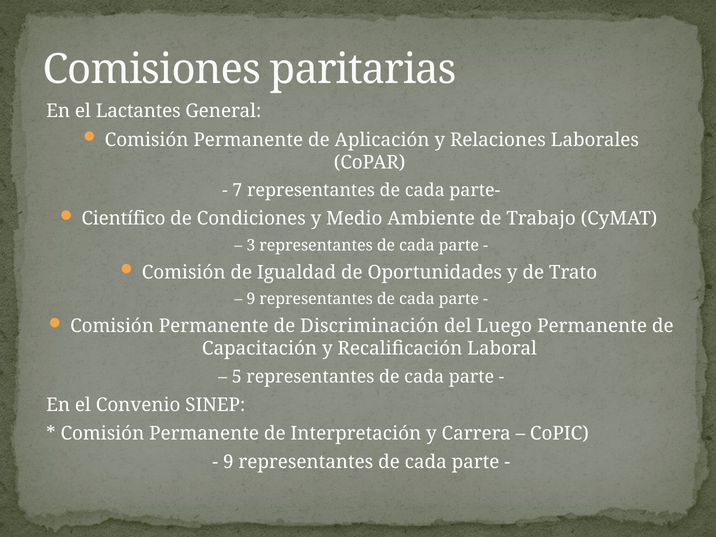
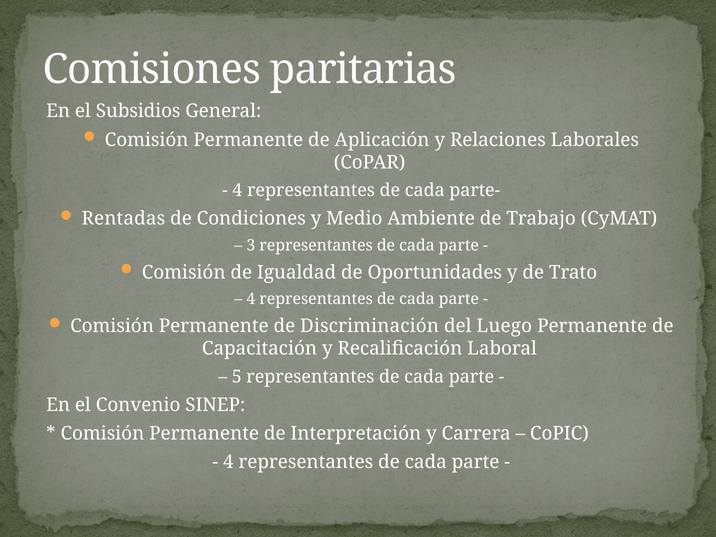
Lactantes: Lactantes -> Subsidios (138, 111)
7: 7 -> 4 (237, 191)
Científico: Científico -> Rentadas (123, 219)
9: 9 -> 4 (251, 299)
9: 9 -> 4 (228, 462)
